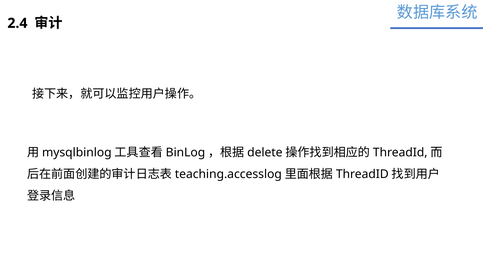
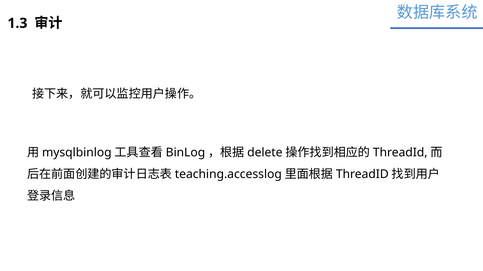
2.4: 2.4 -> 1.3 (17, 23)
